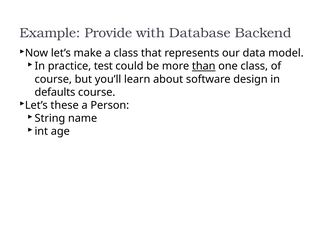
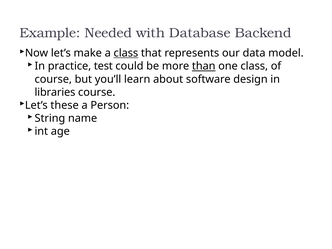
Provide: Provide -> Needed (108, 33)
class underline: none -> present (126, 53)
defaults: defaults -> libraries (55, 92)
